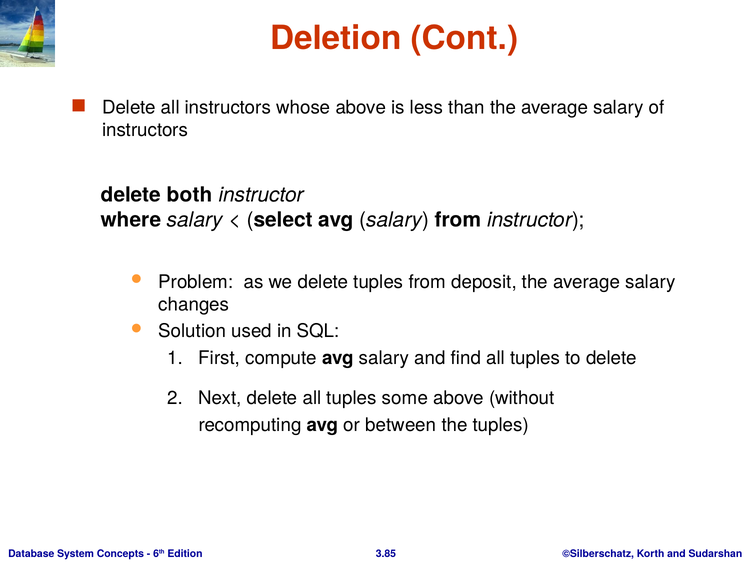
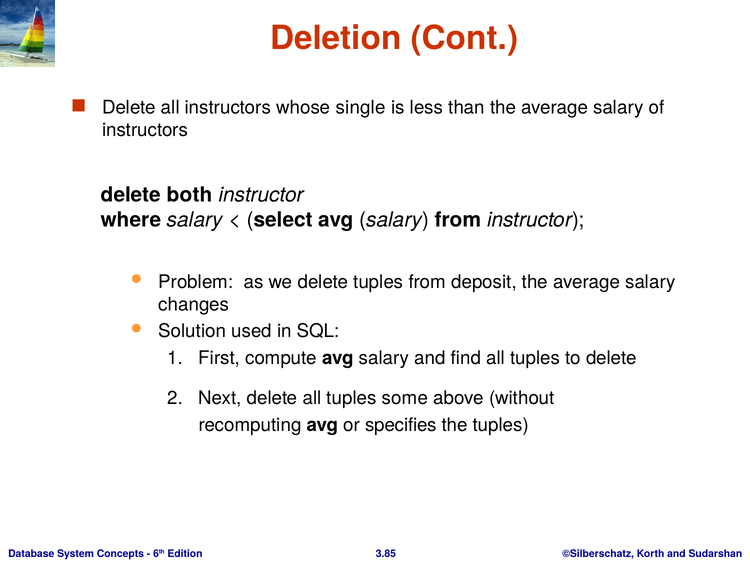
whose above: above -> single (361, 107)
between: between -> specifies (401, 425)
